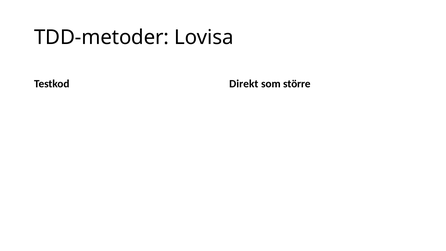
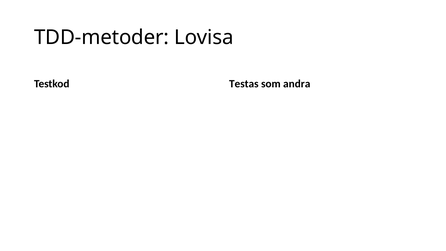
Direkt: Direkt -> Testas (244, 84)
större: större -> andra (297, 84)
